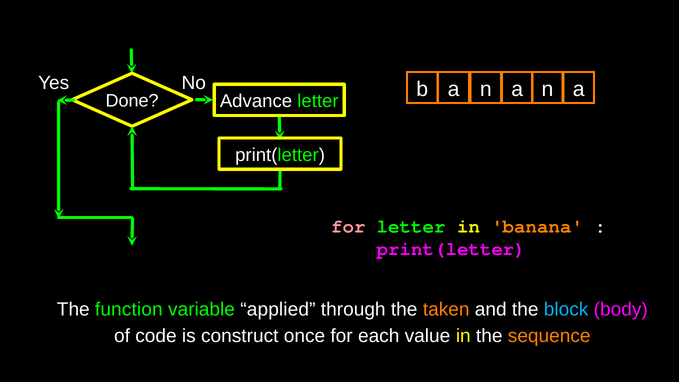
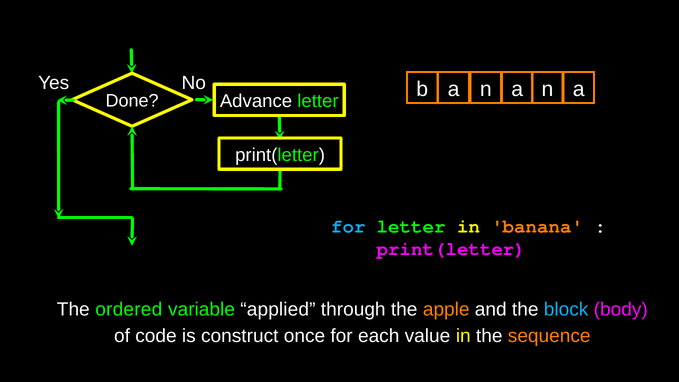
for colour: pink -> light blue (348, 226)
function: function -> ordered (129, 310)
taken: taken -> apple (446, 310)
